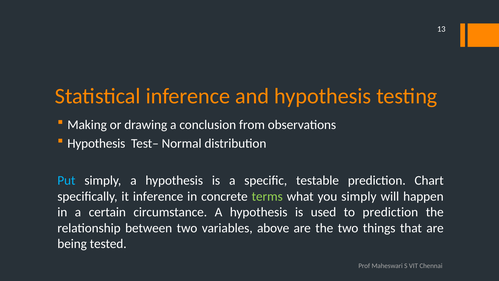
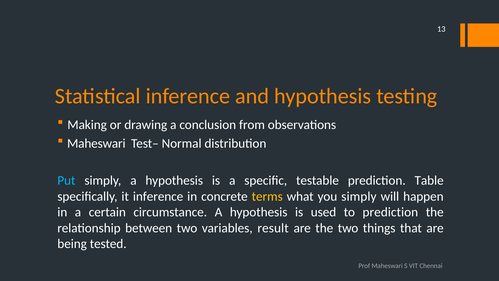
Hypothesis: Hypothesis -> Maheswari (96, 143)
Chart: Chart -> Table (429, 180)
terms colour: light green -> yellow (267, 196)
above: above -> result (273, 228)
